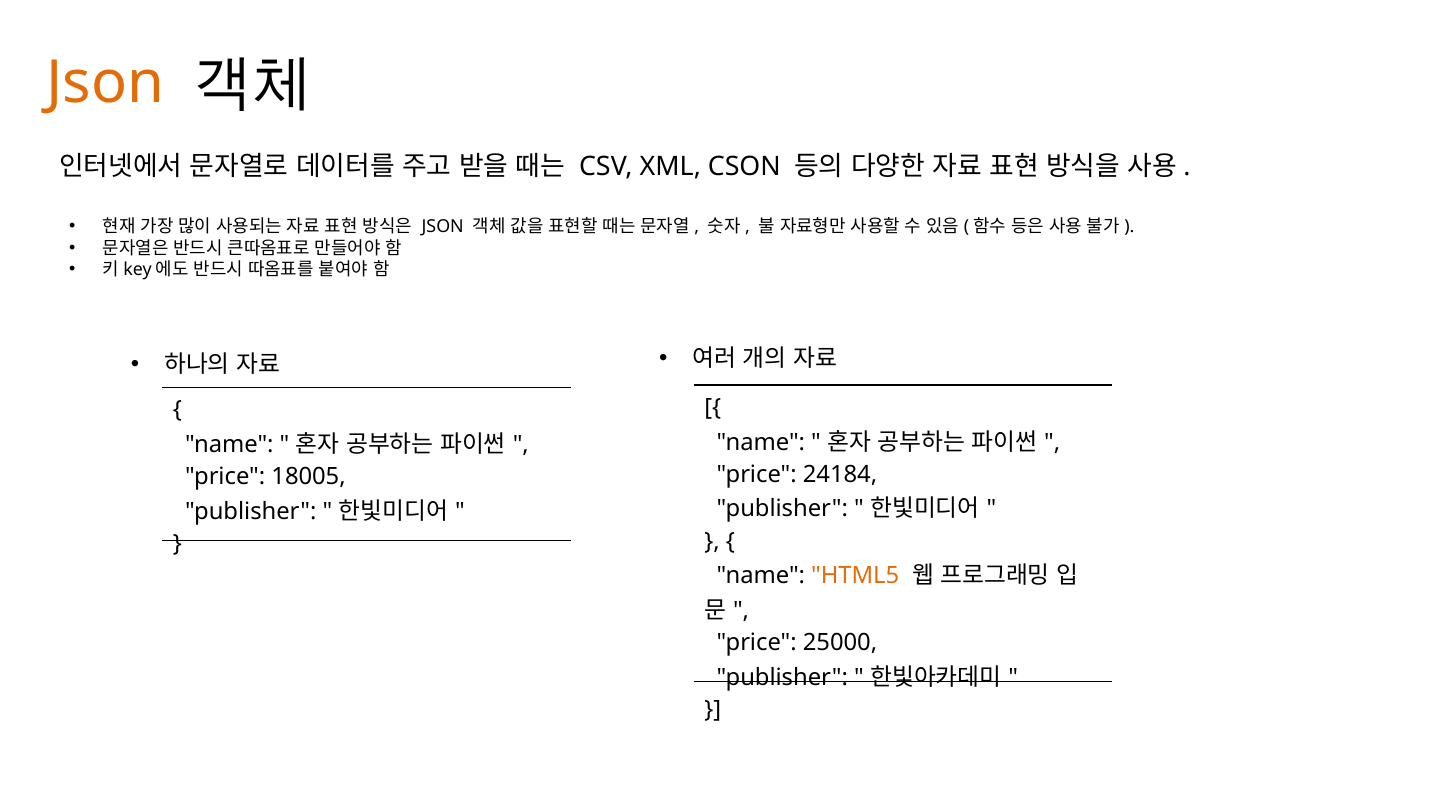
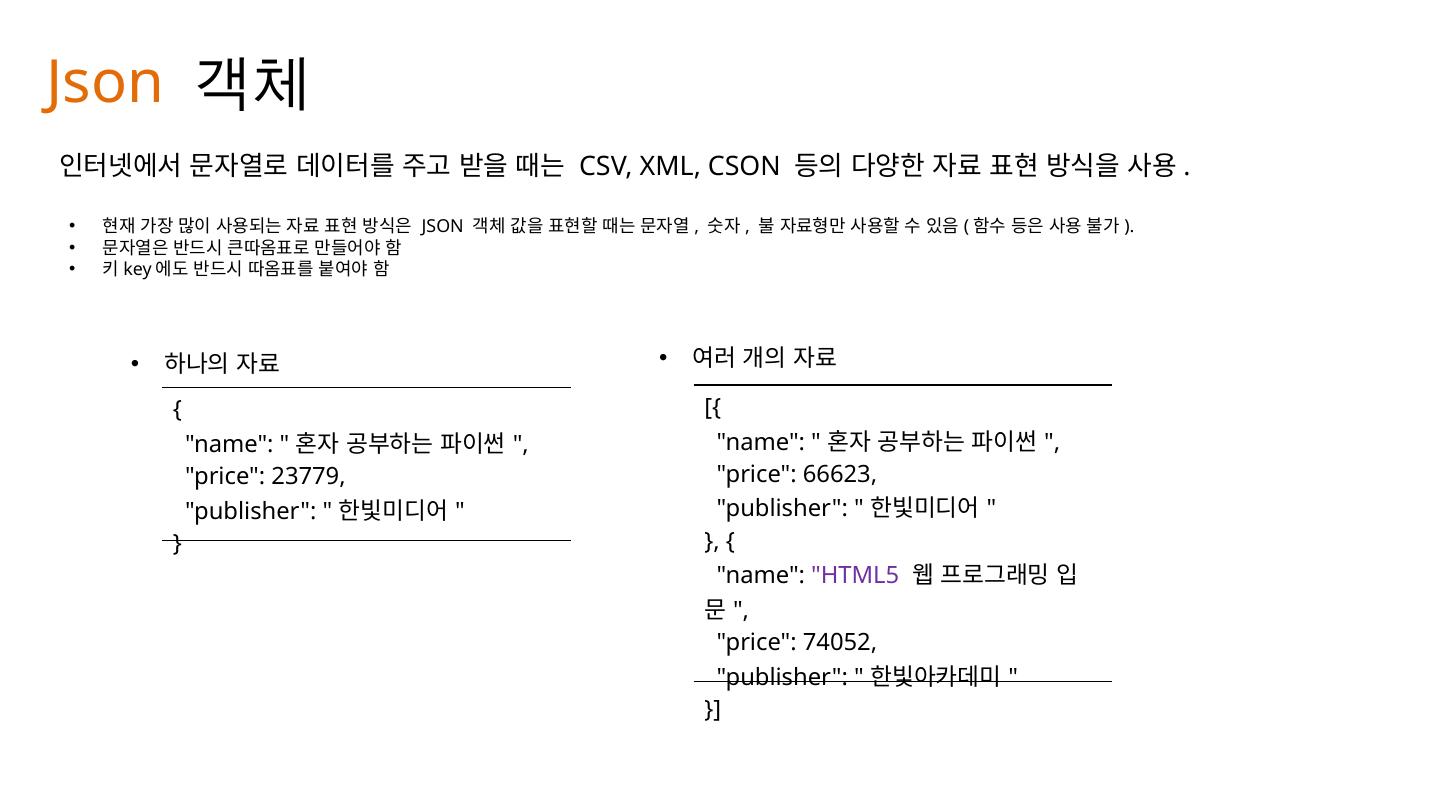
24184: 24184 -> 66623 (840, 475)
18005: 18005 -> 23779 (309, 477)
HTML5 colour: orange -> purple (855, 576)
25000: 25000 -> 74052 (840, 643)
